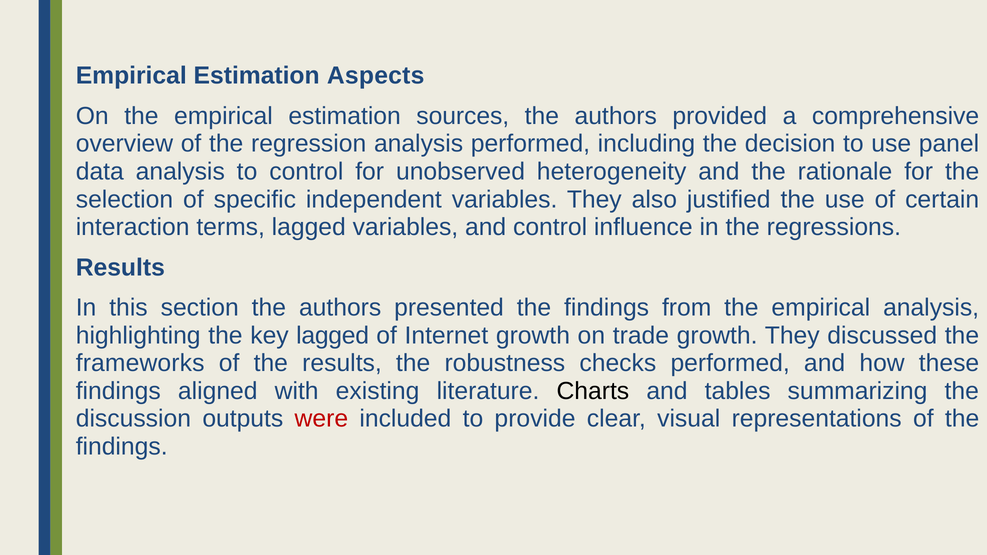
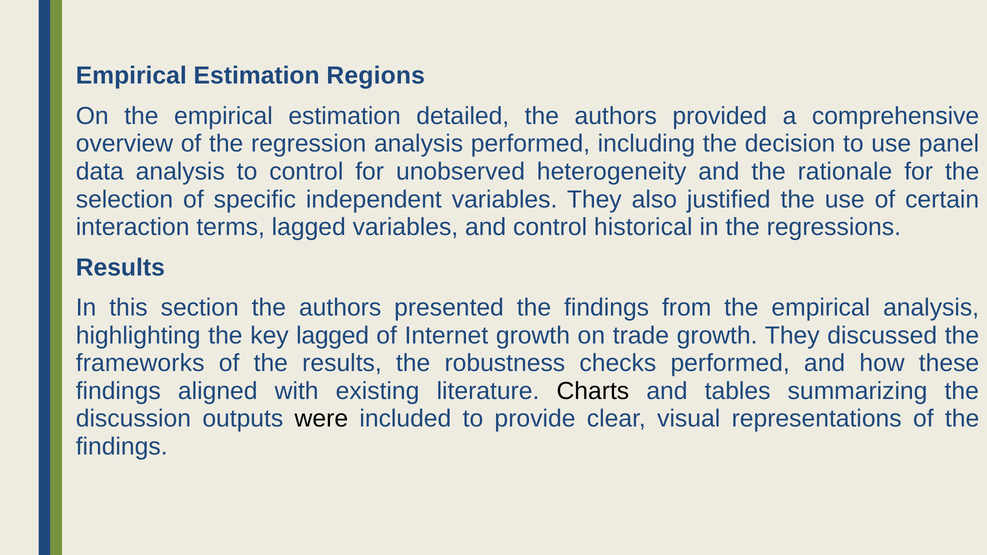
Aspects: Aspects -> Regions (376, 76)
sources: sources -> detailed (463, 116)
influence: influence -> historical (643, 227)
were colour: red -> black (321, 419)
